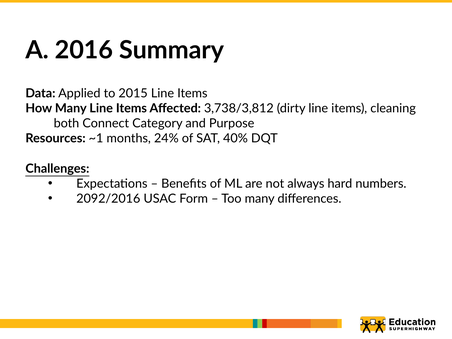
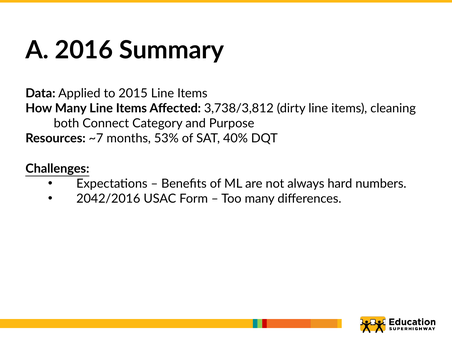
~1: ~1 -> ~7 (96, 138)
24%: 24% -> 53% (166, 138)
2092/2016: 2092/2016 -> 2042/2016 (108, 199)
